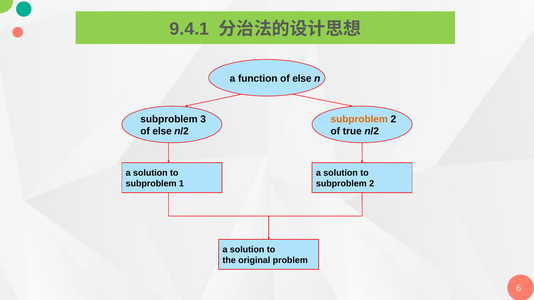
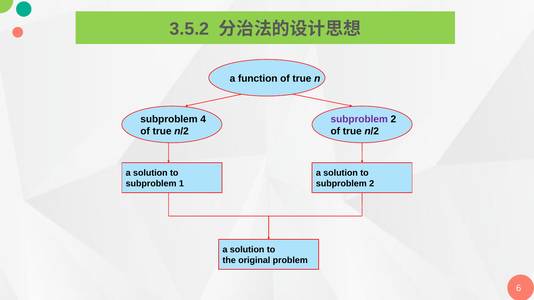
9.4.1: 9.4.1 -> 3.5.2 (189, 29)
else: else -> true (302, 79)
3: 3 -> 4 (203, 119)
subproblem colour: orange -> purple (359, 119)
else: else -> true (162, 131)
